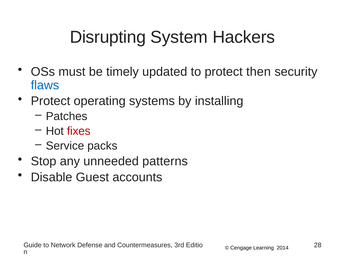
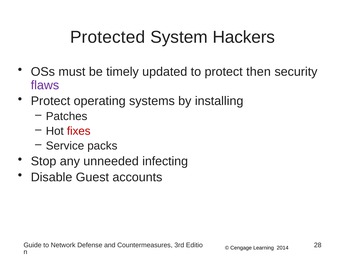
Disrupting: Disrupting -> Protected (108, 37)
flaws colour: blue -> purple (45, 85)
patterns: patterns -> infecting (165, 161)
